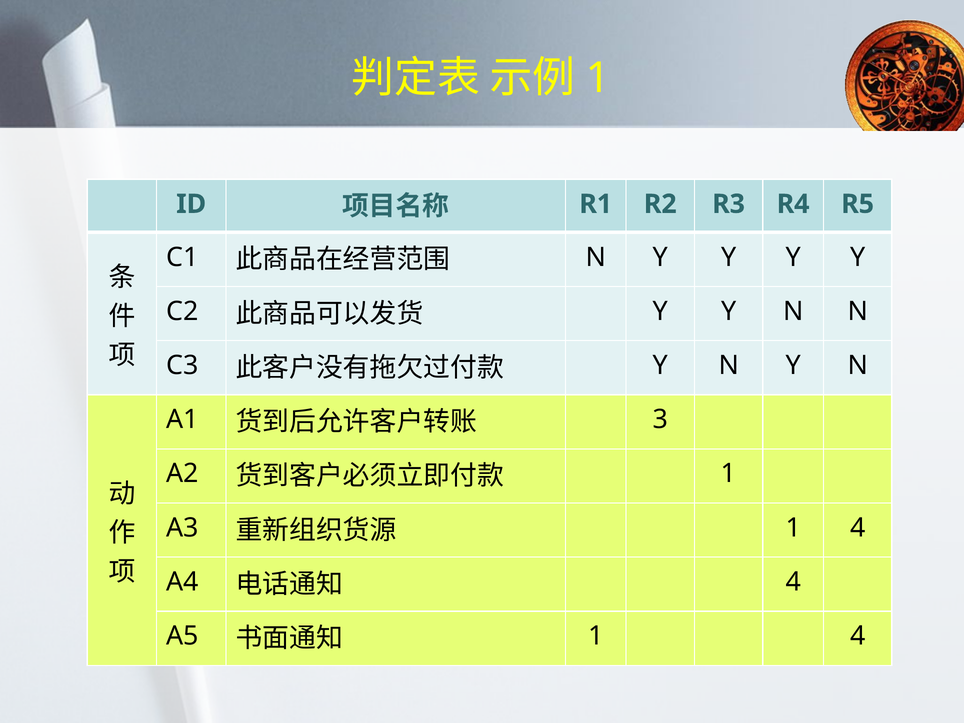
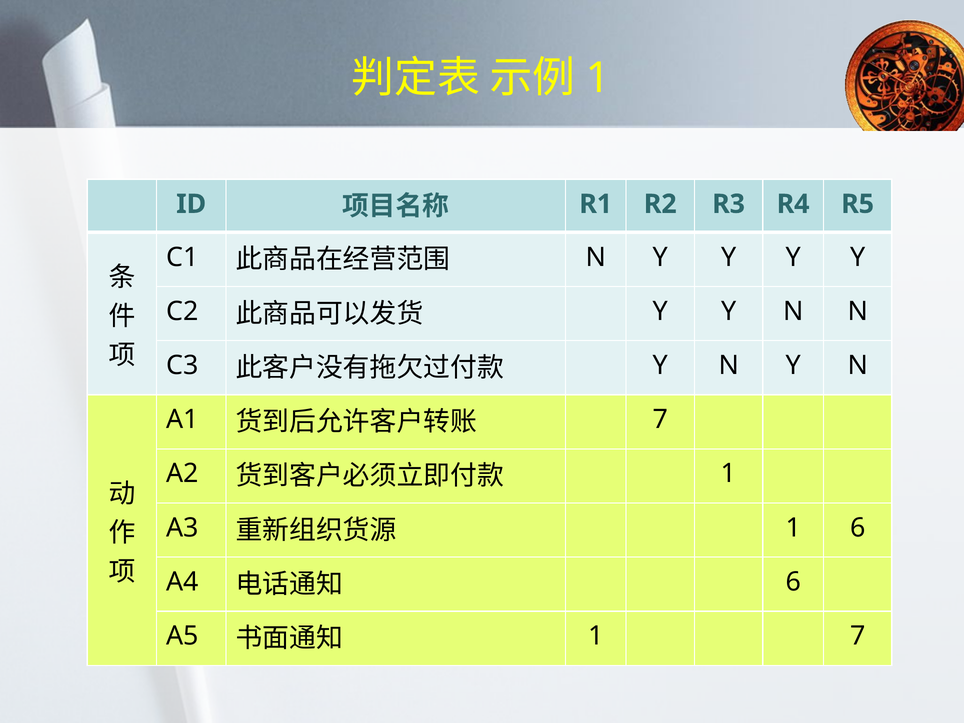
3: 3 -> 7 (660, 420)
4: 4 -> 6 (858, 528)
4: 4 -> 6 (793, 582)
4: 4 -> 7 (858, 636)
